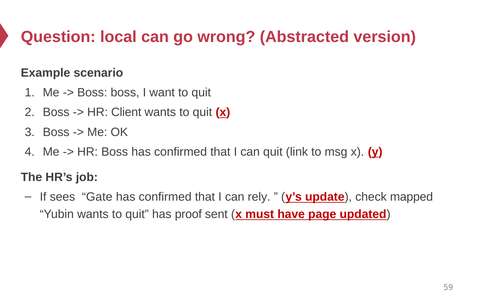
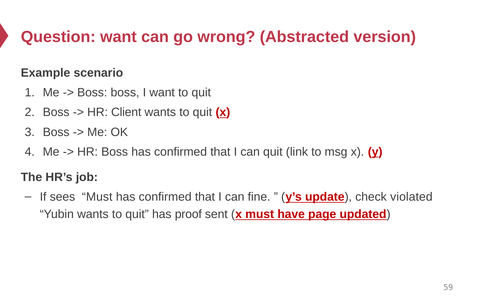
Question local: local -> want (118, 37)
sees Gate: Gate -> Must (97, 197)
rely: rely -> fine (259, 197)
mapped: mapped -> violated (411, 197)
